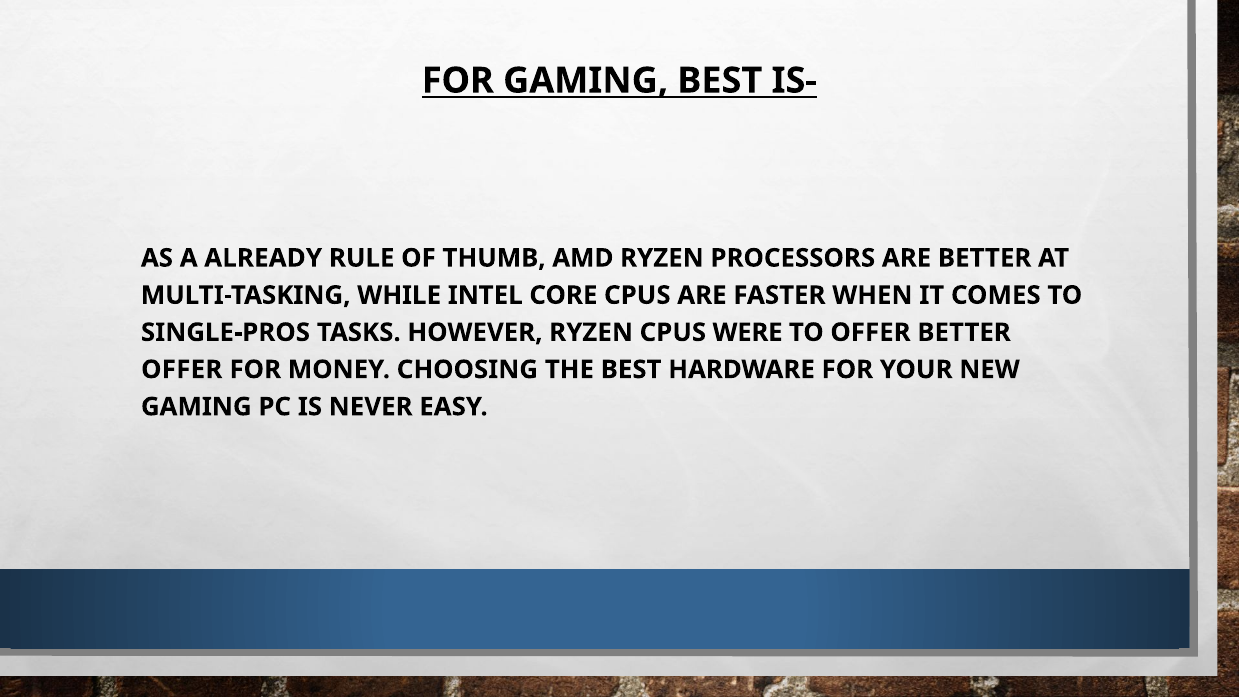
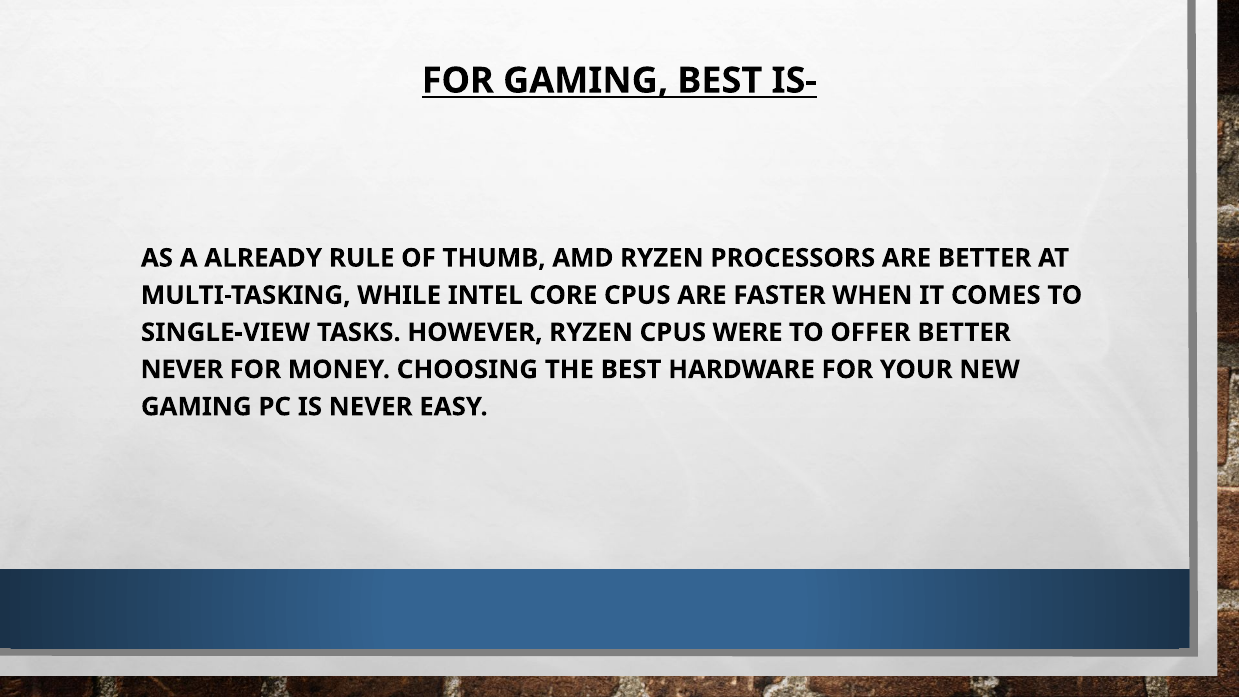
SINGLE-PROS: SINGLE-PROS -> SINGLE-VIEW (225, 332)
OFFER: OFFER -> NEVER (182, 370)
